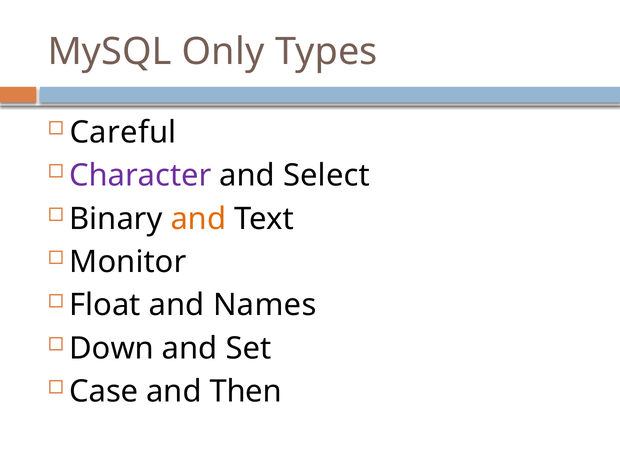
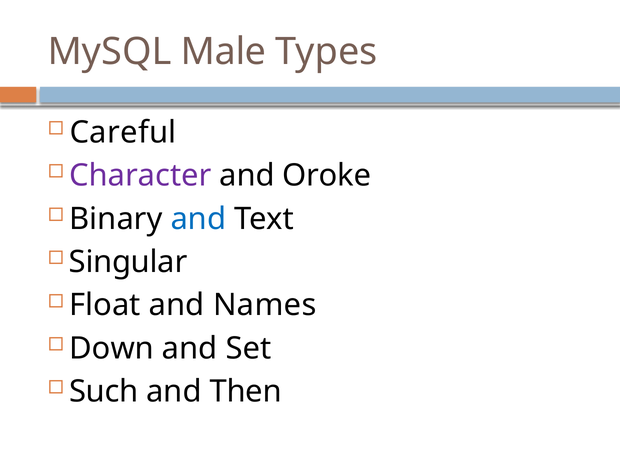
Only: Only -> Male (224, 52)
Select: Select -> Oroke (327, 176)
and colour: orange -> blue (198, 219)
Monitor: Monitor -> Singular (128, 262)
Case: Case -> Such (104, 392)
